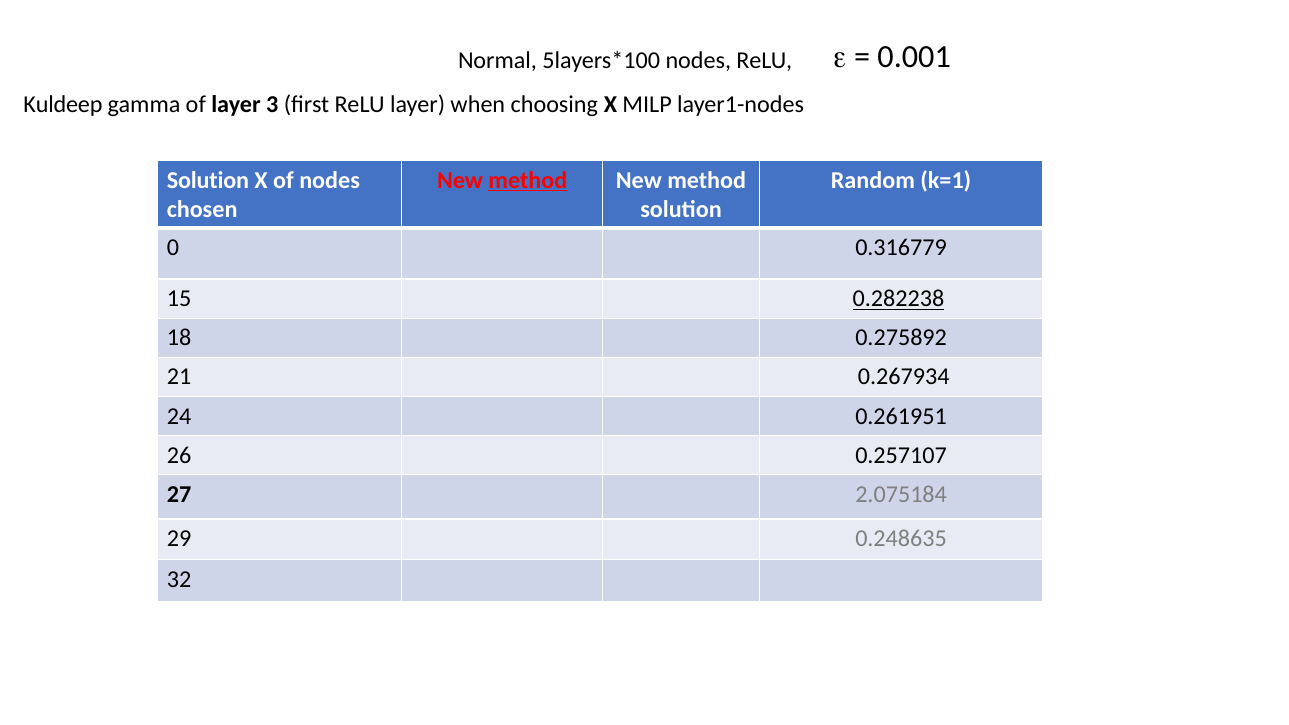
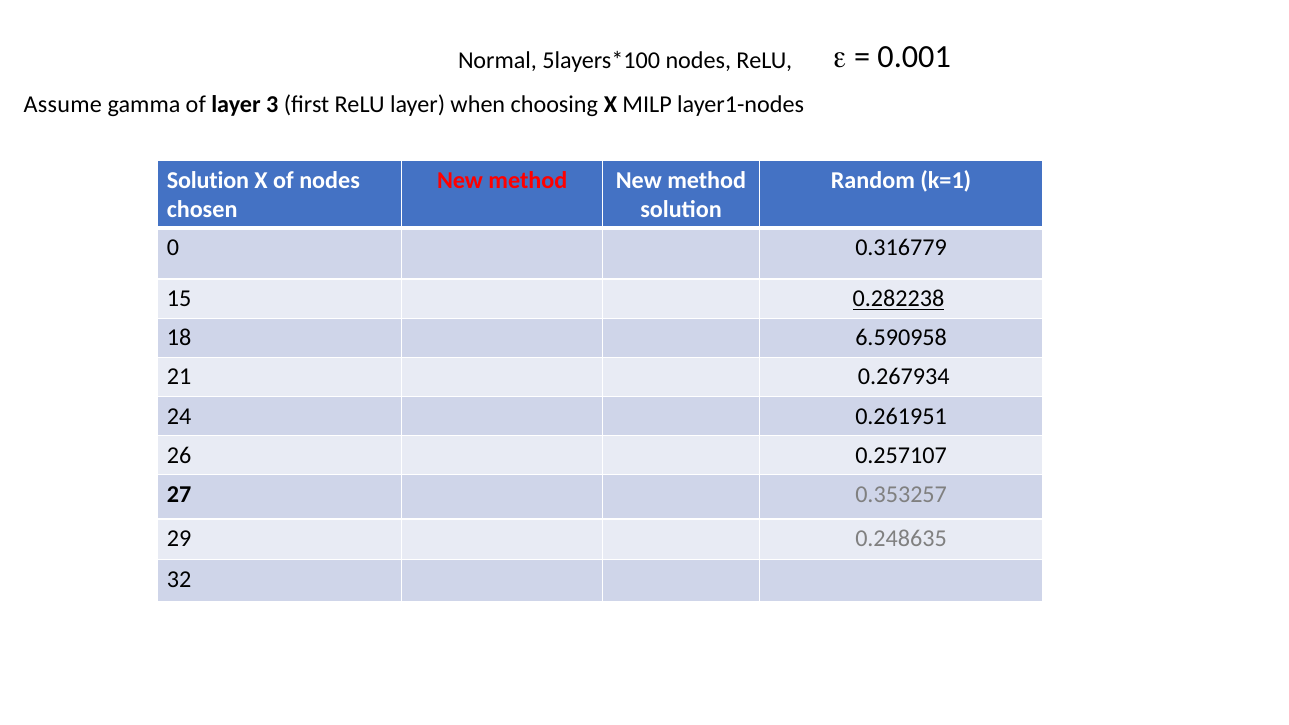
Kuldeep: Kuldeep -> Assume (63, 105)
method underline: present -> none (528, 180)
0.275892: 0.275892 -> 6.590958 (901, 338)
2.075184: 2.075184 -> 0.353257 (901, 494)
